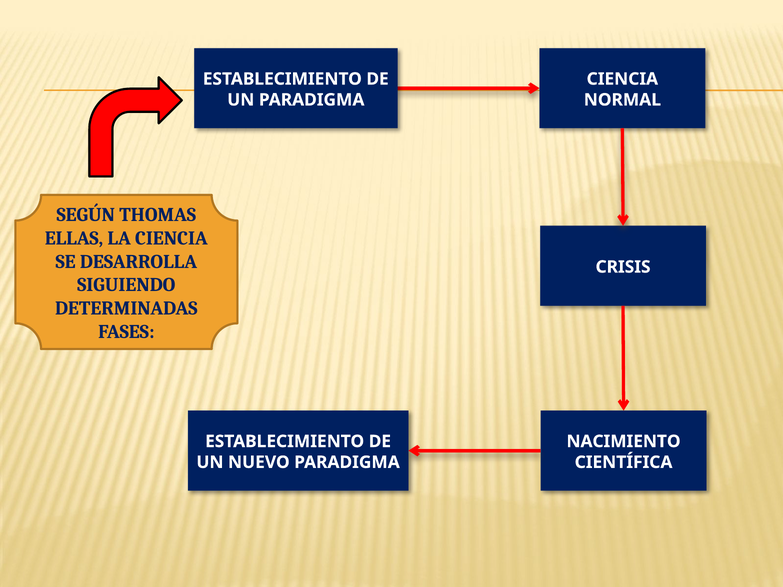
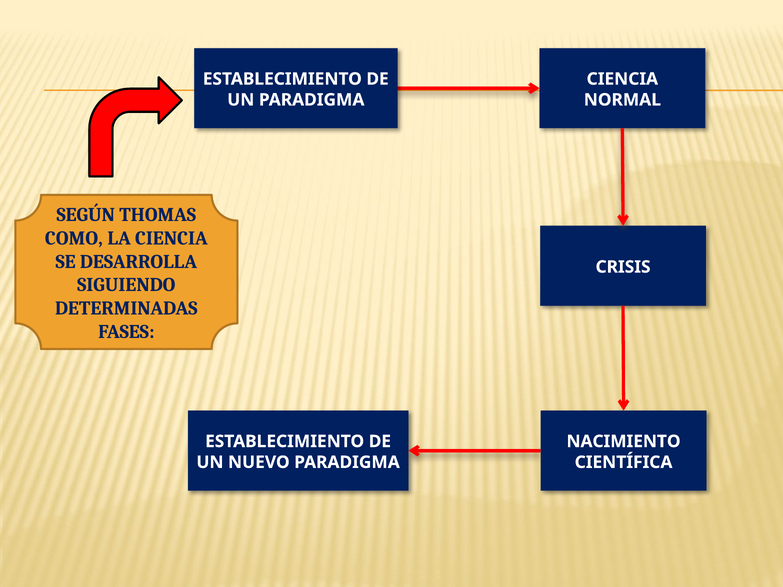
ELLAS: ELLAS -> COMO (74, 238)
